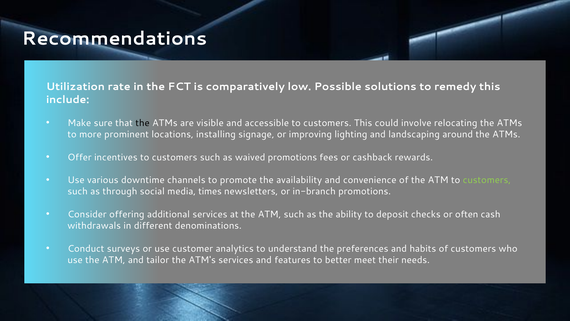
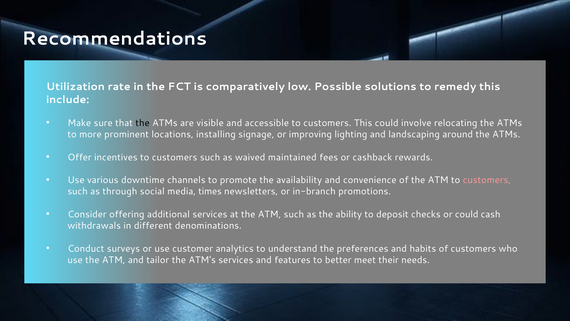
waived promotions: promotions -> maintained (292, 157)
customers colour: light green -> pink (487, 180)
or often: often -> could (467, 214)
